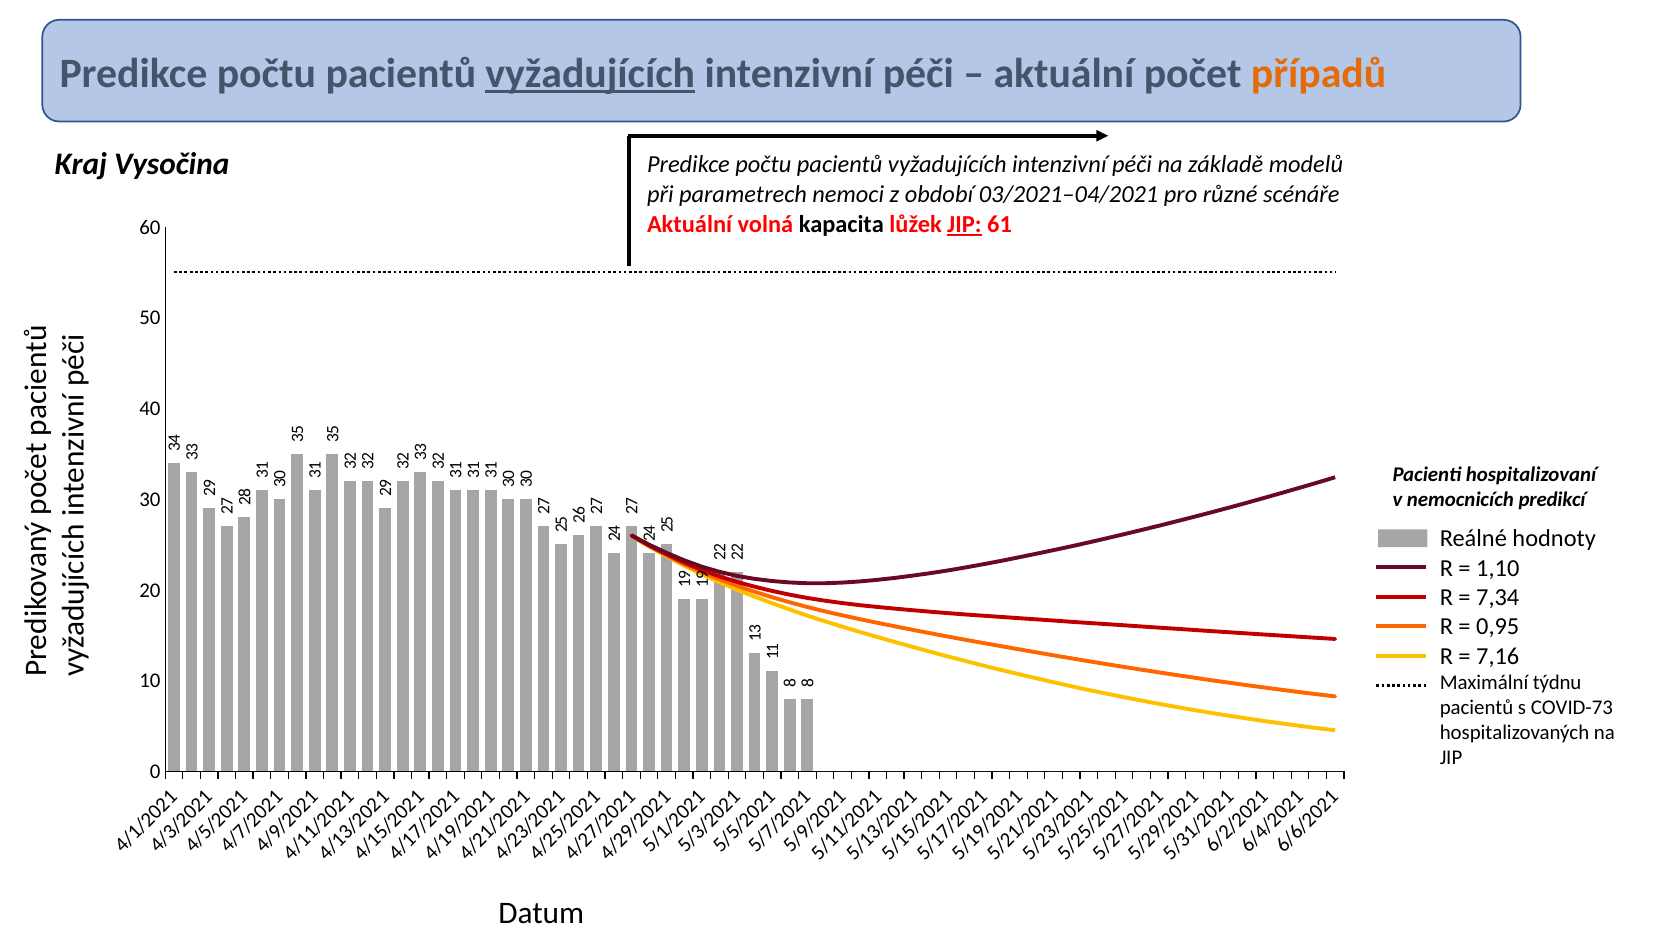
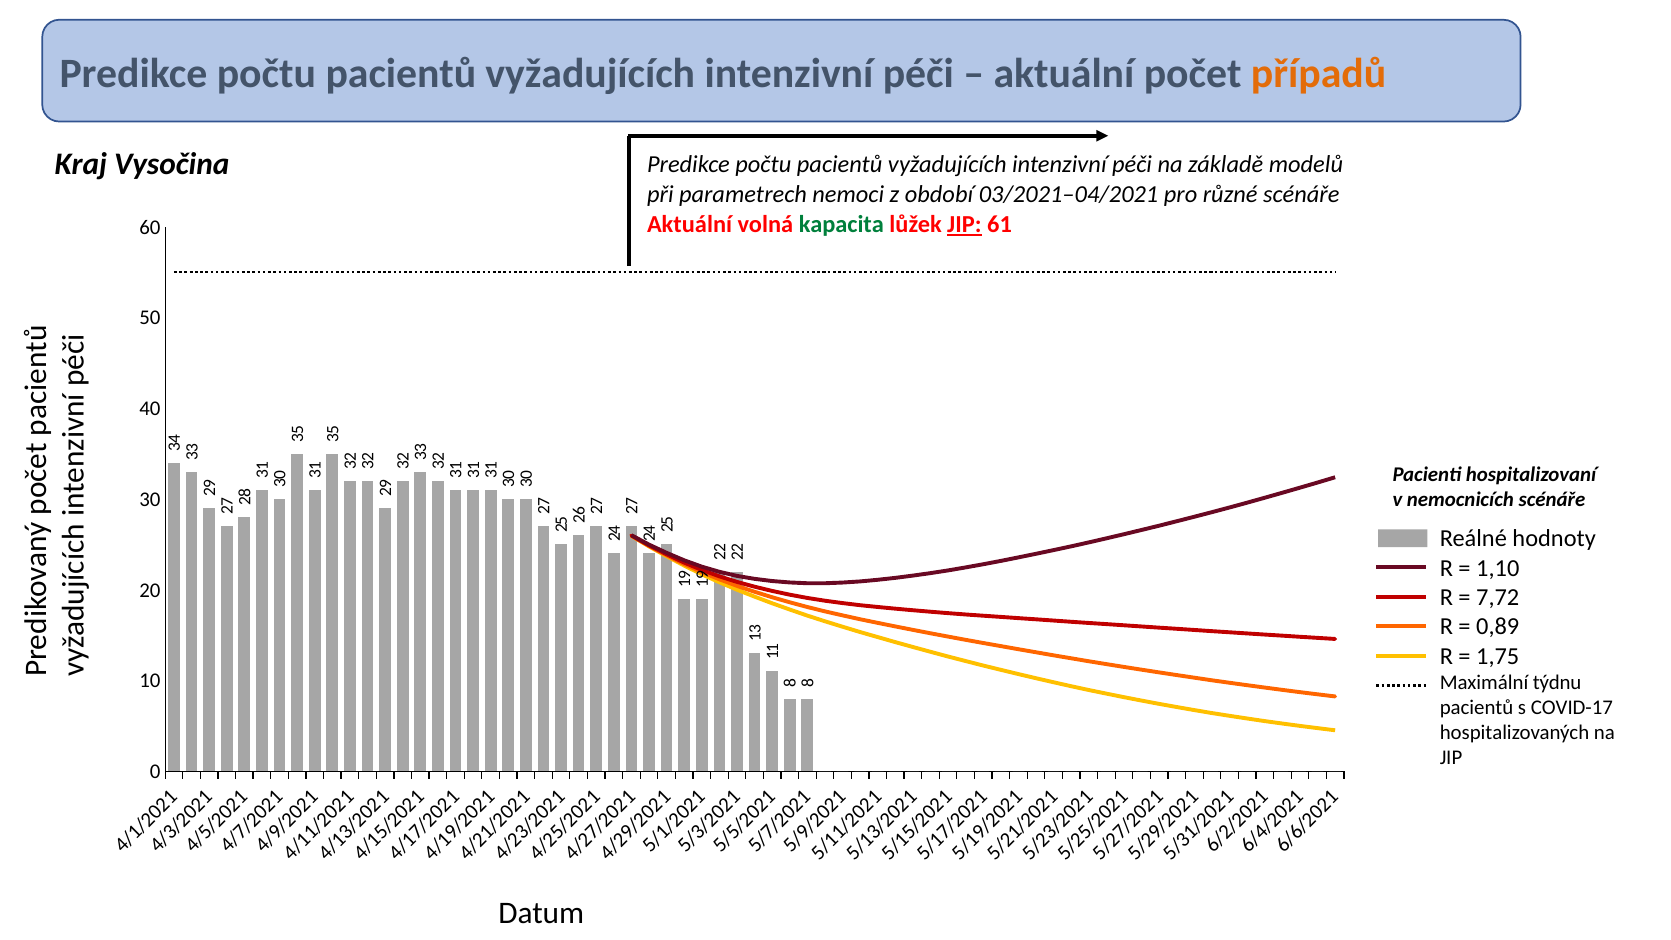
vyžadujících underline: present -> none (590, 74)
kapacita colour: black -> green (841, 224)
nemocnicích predikcí: predikcí -> scénáře (1552, 500)
7,34: 7,34 -> 7,72 (1498, 597)
0,95: 0,95 -> 0,89 (1498, 627)
7,16: 7,16 -> 1,75 (1498, 656)
COVID-73: COVID-73 -> COVID-17 (1572, 708)
